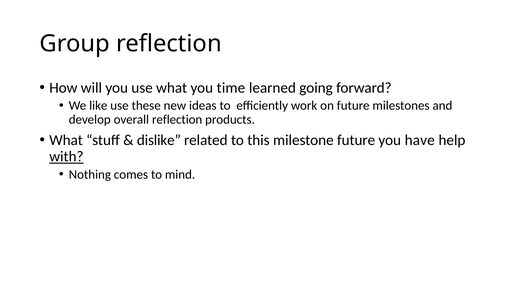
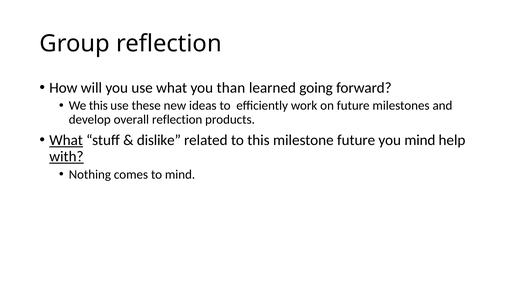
time: time -> than (231, 88)
We like: like -> this (98, 106)
What underline: none -> present (66, 140)
you have: have -> mind (420, 140)
